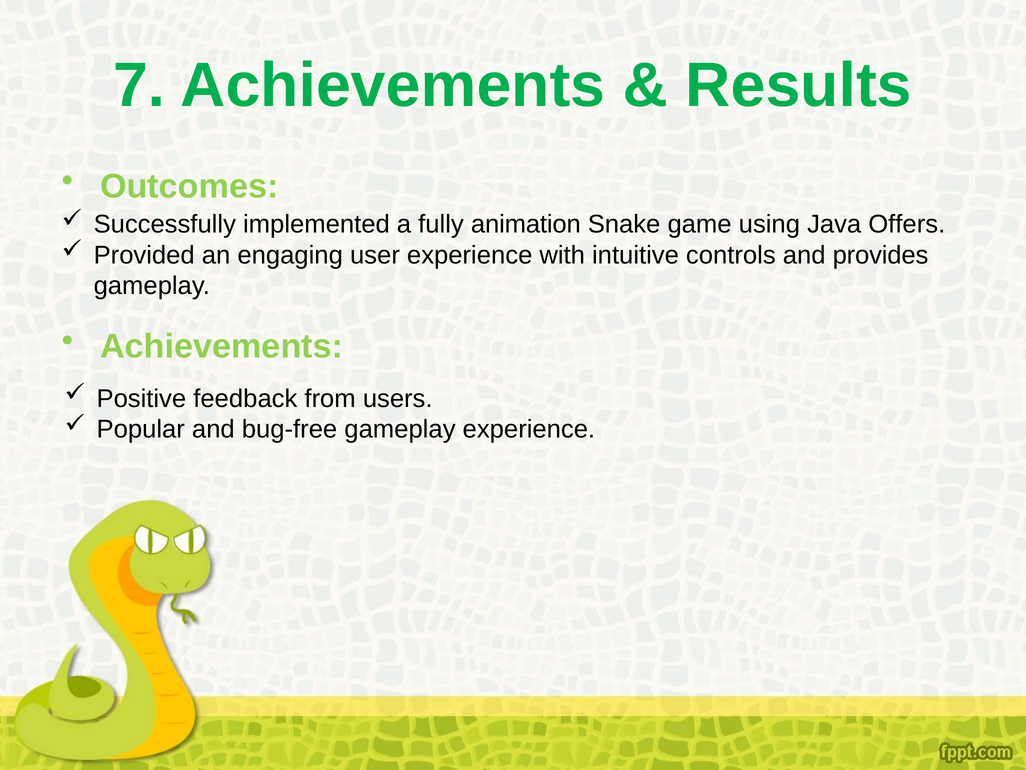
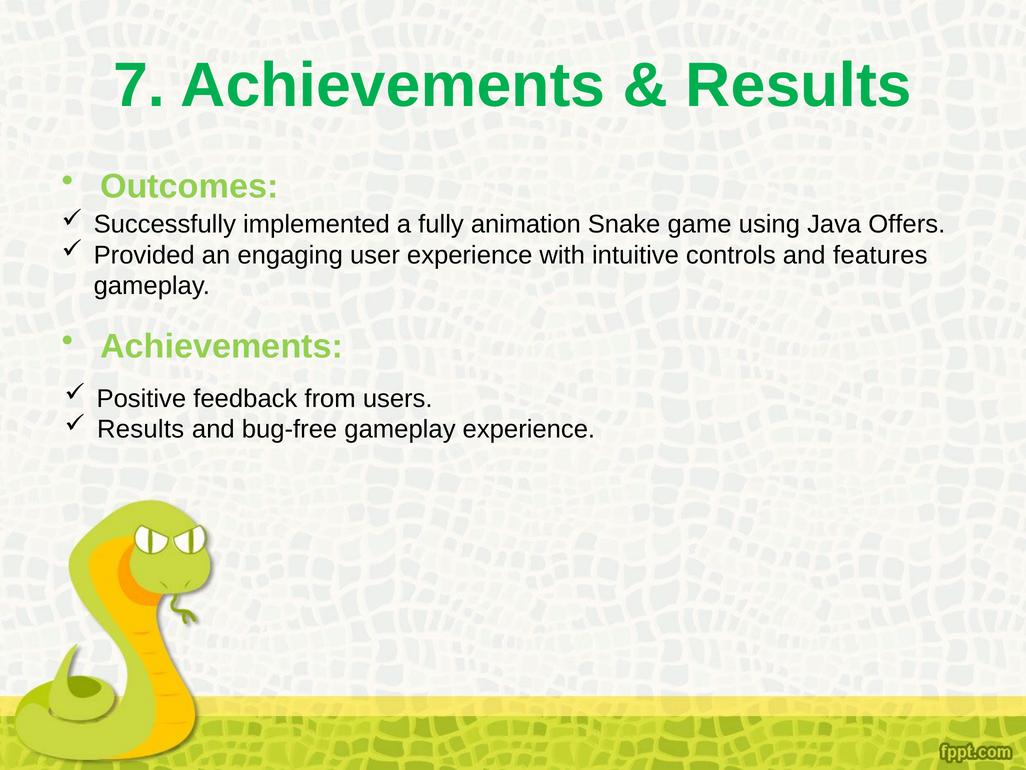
provides: provides -> features (880, 255)
Popular: Popular -> Results (141, 429)
